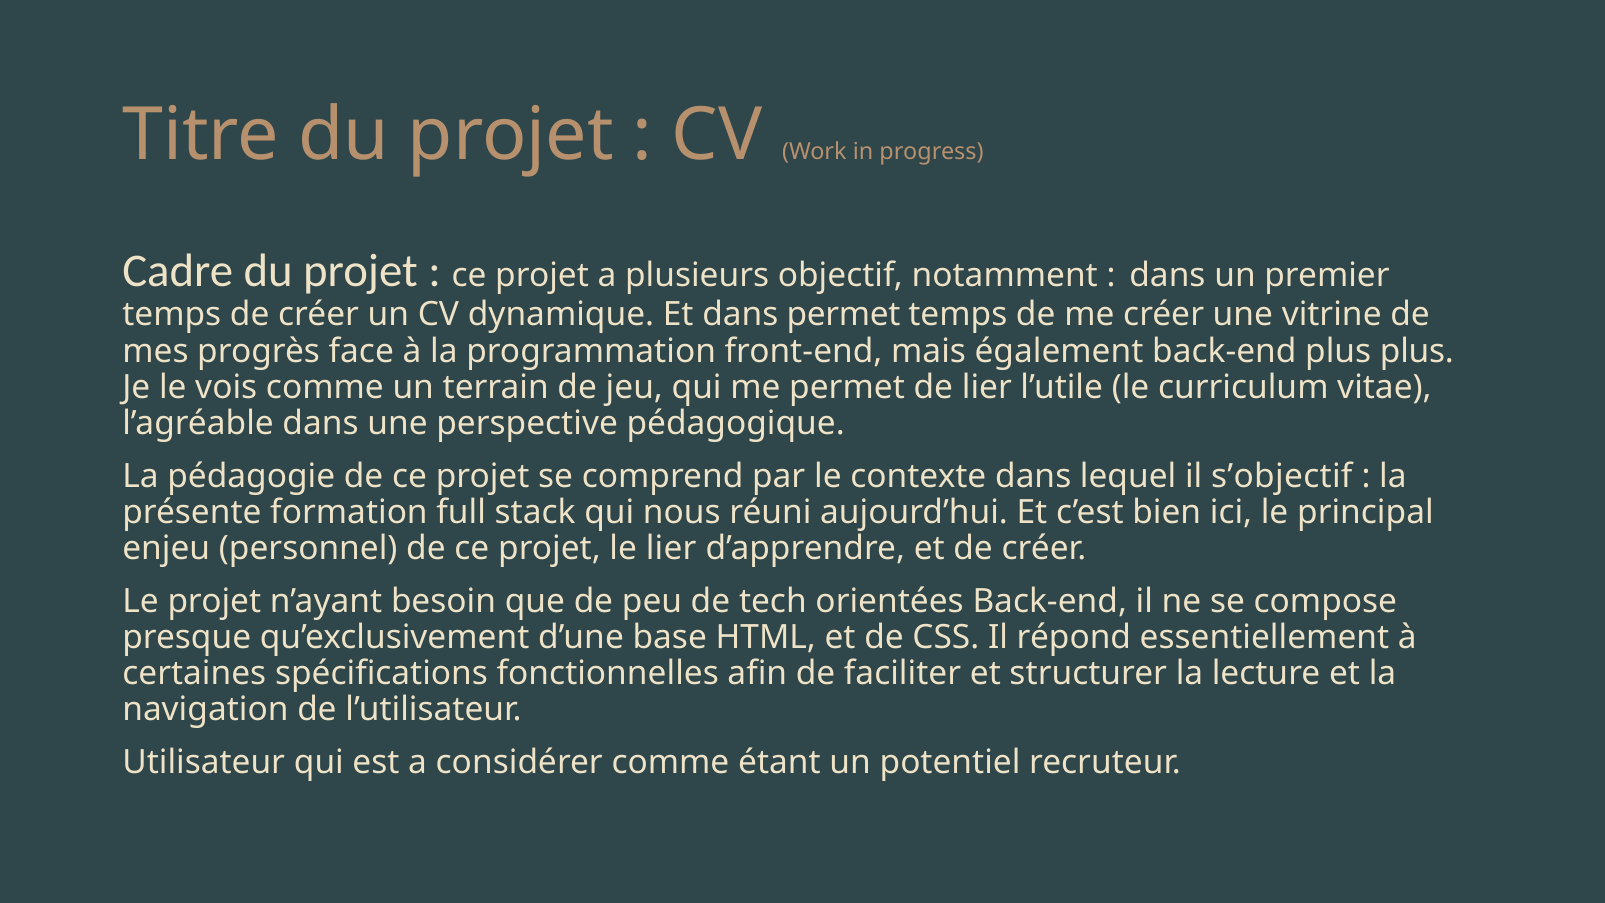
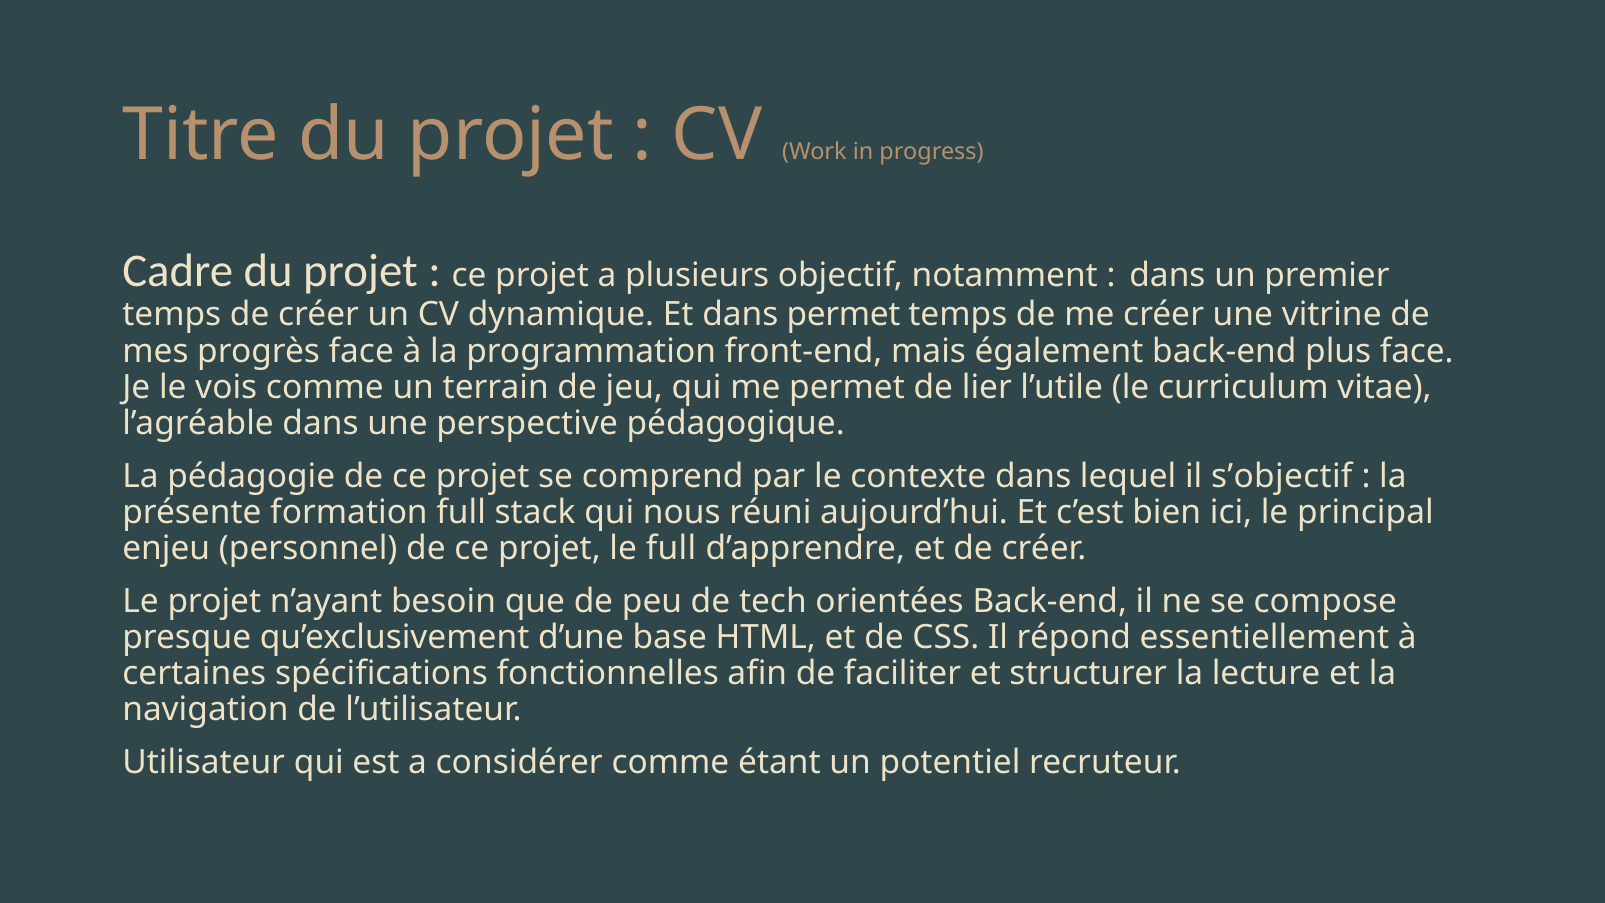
plus plus: plus -> face (1417, 351)
le lier: lier -> full (671, 548)
